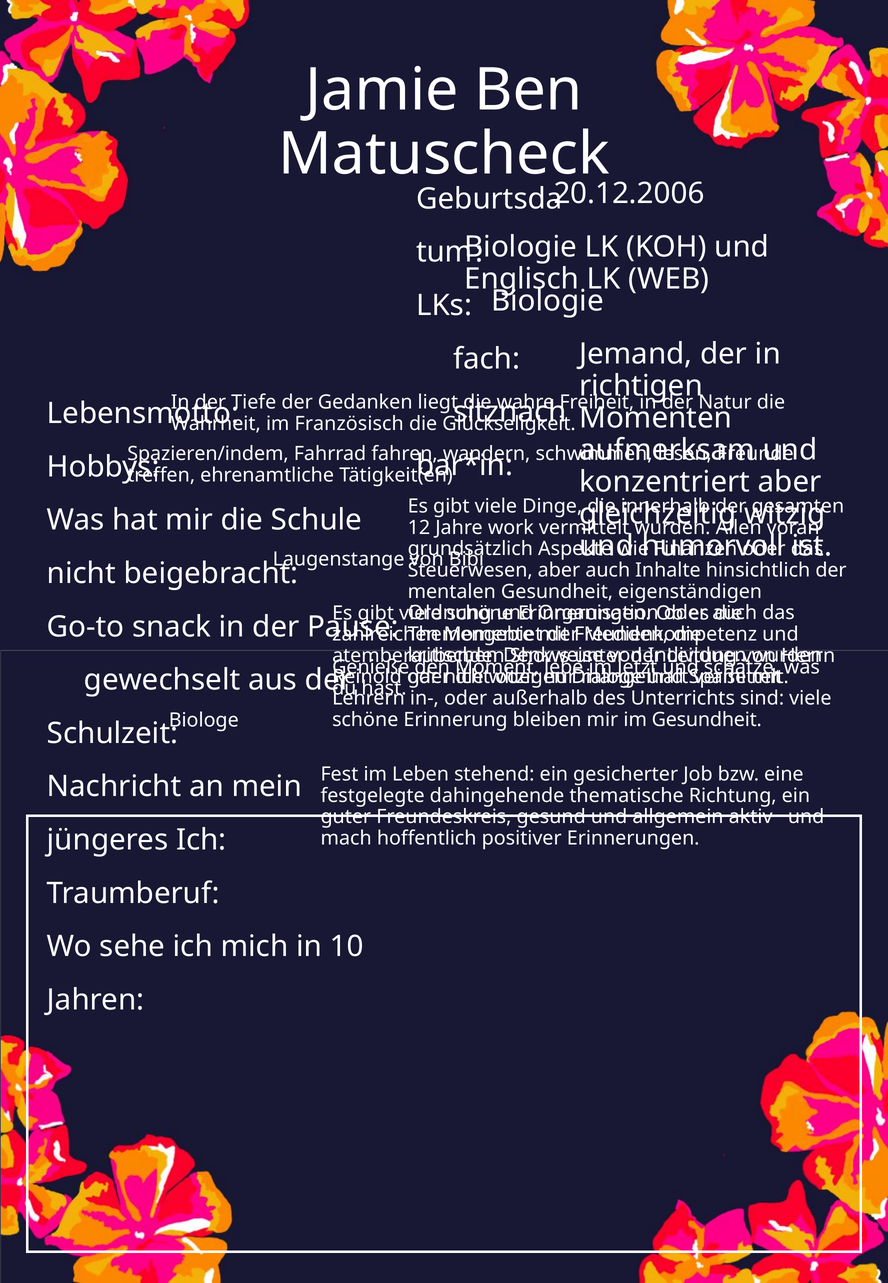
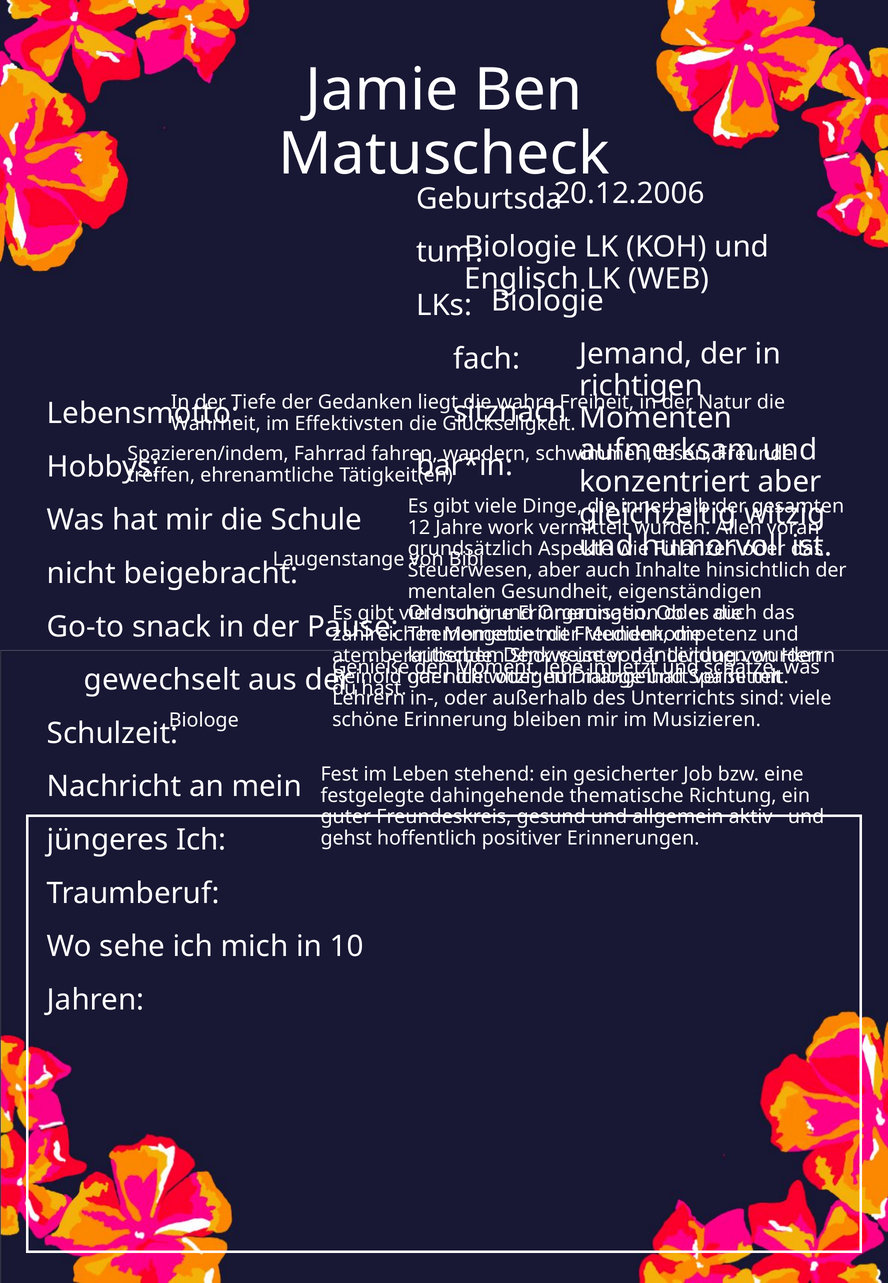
Französisch: Französisch -> Effektivsten (349, 424)
im Gesundheit: Gesundheit -> Musizieren (707, 719)
mach: mach -> gehst (346, 838)
